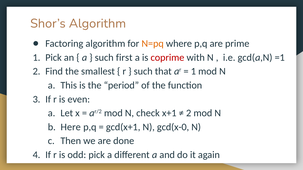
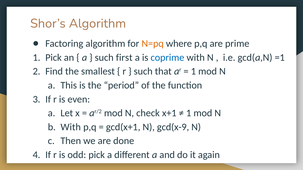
coprime colour: red -> blue (167, 58)
2: 2 -> 1 (189, 113)
Here: Here -> With (71, 127)
gcd(x-0: gcd(x-0 -> gcd(x-9 (173, 127)
